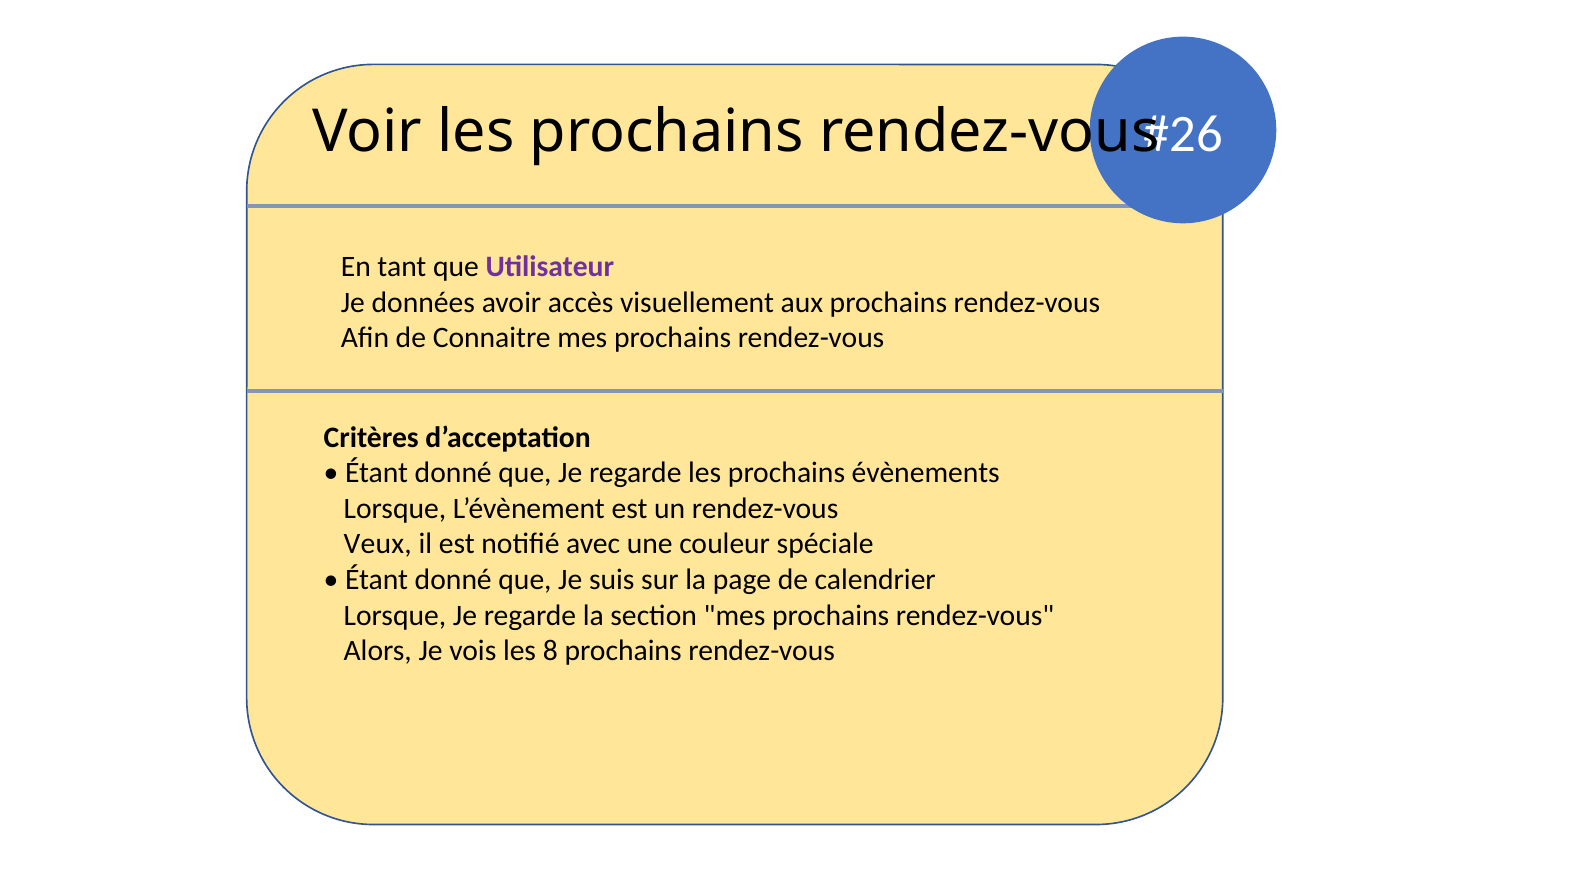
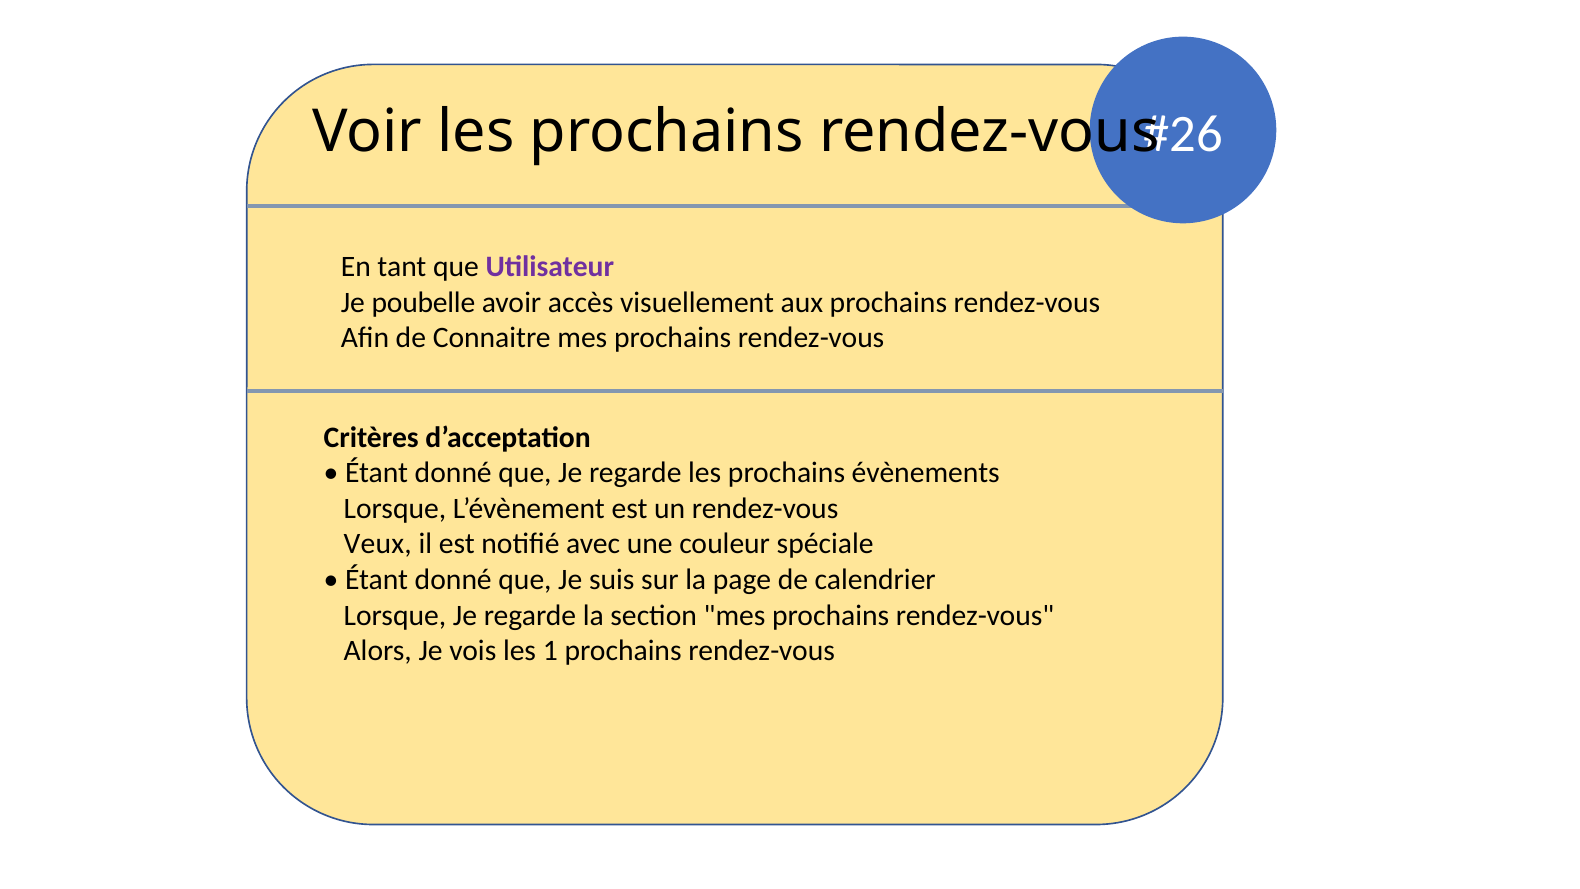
données: données -> poubelle (423, 302)
8: 8 -> 1 (550, 651)
